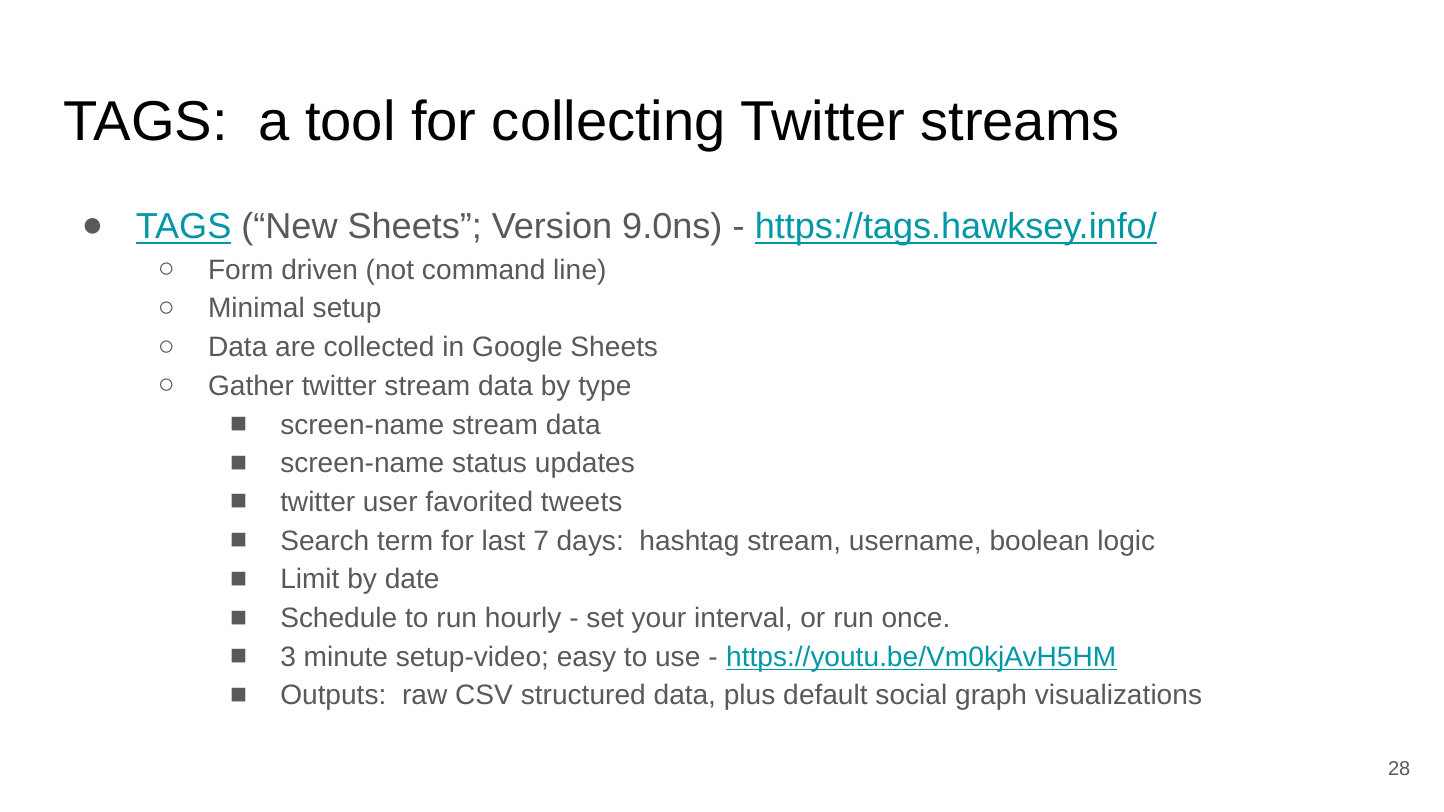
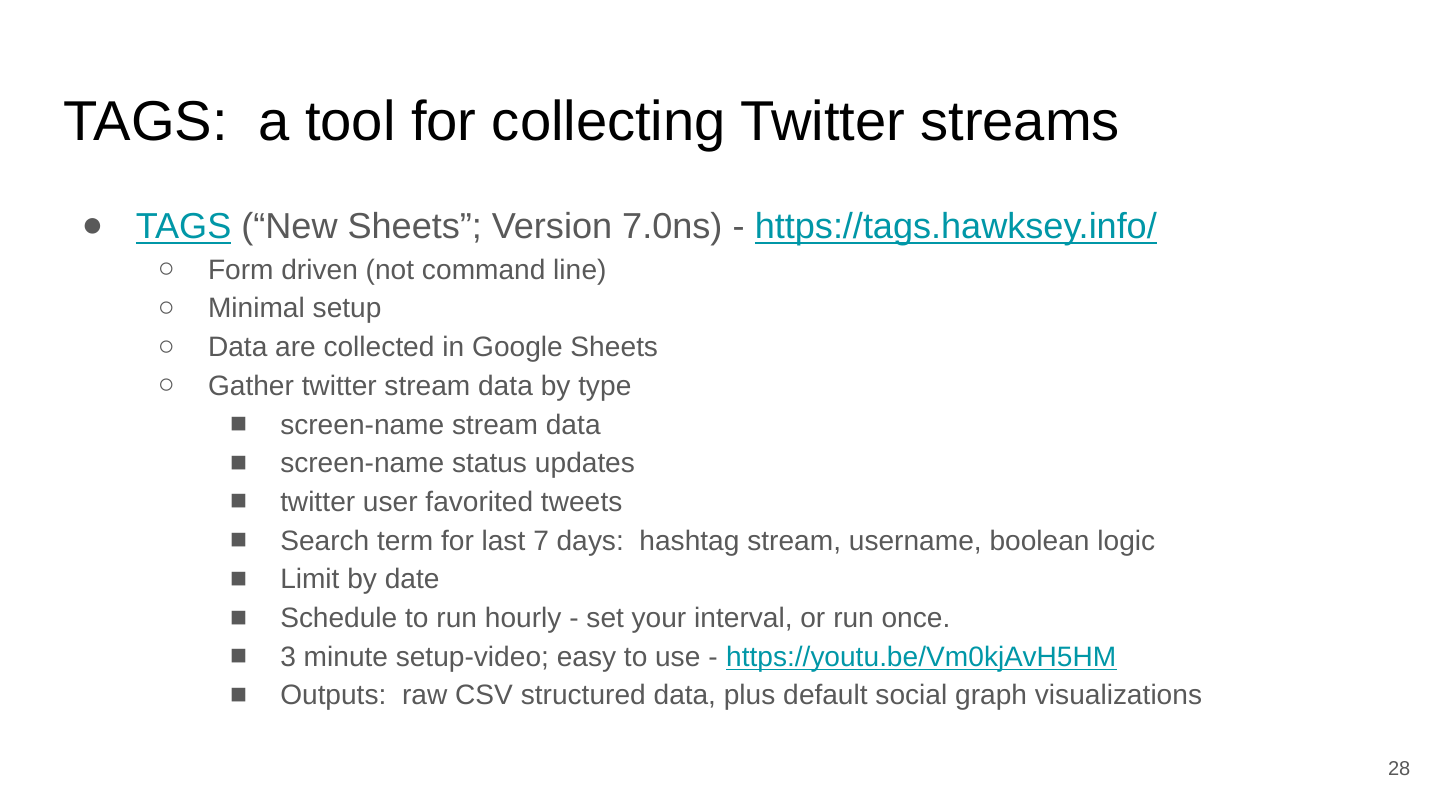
9.0ns: 9.0ns -> 7.0ns (672, 227)
